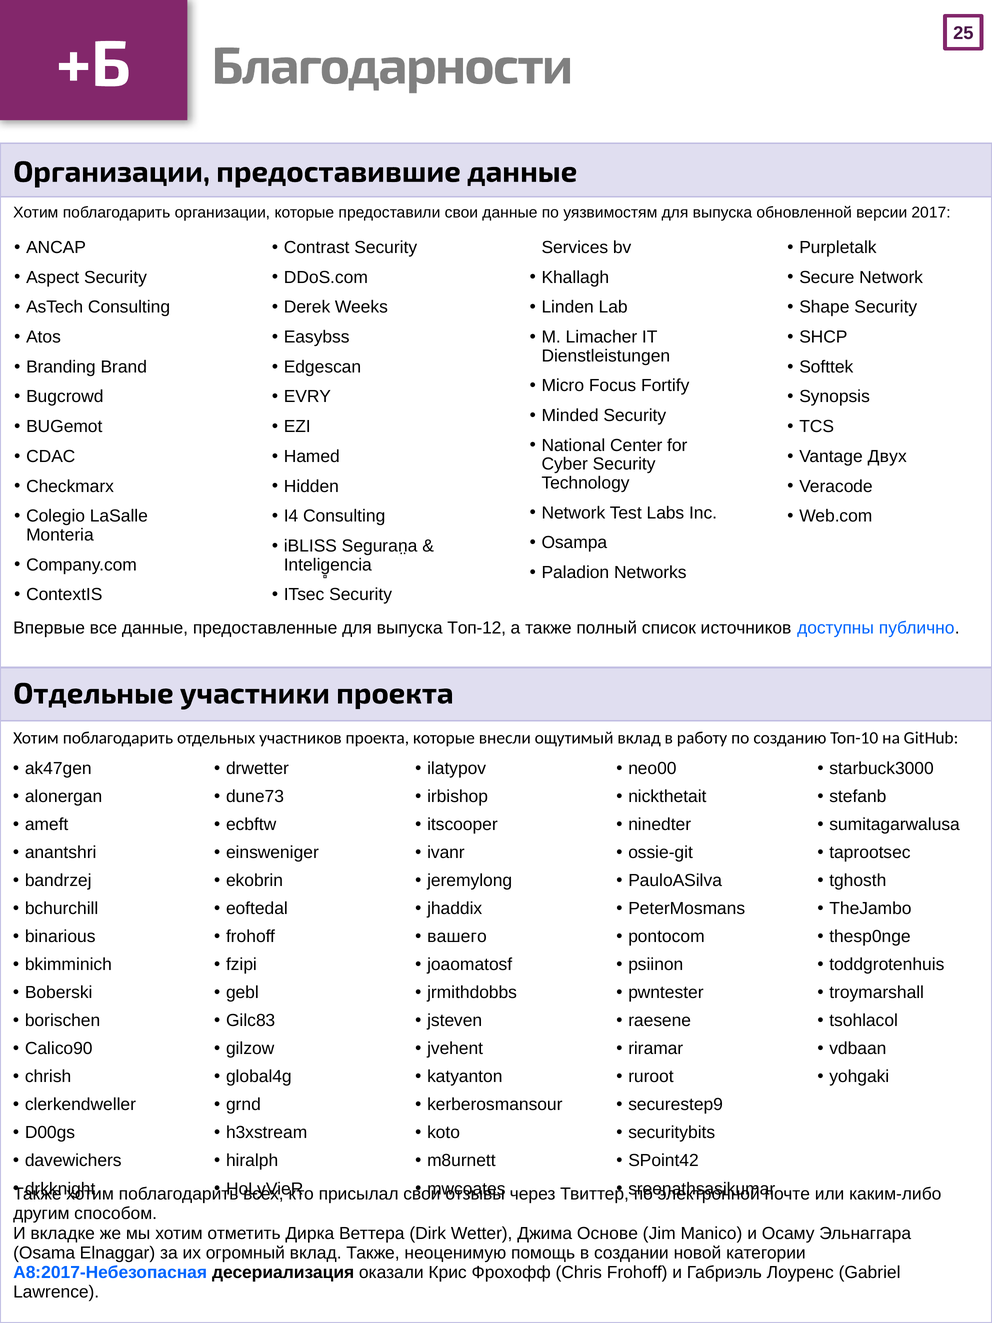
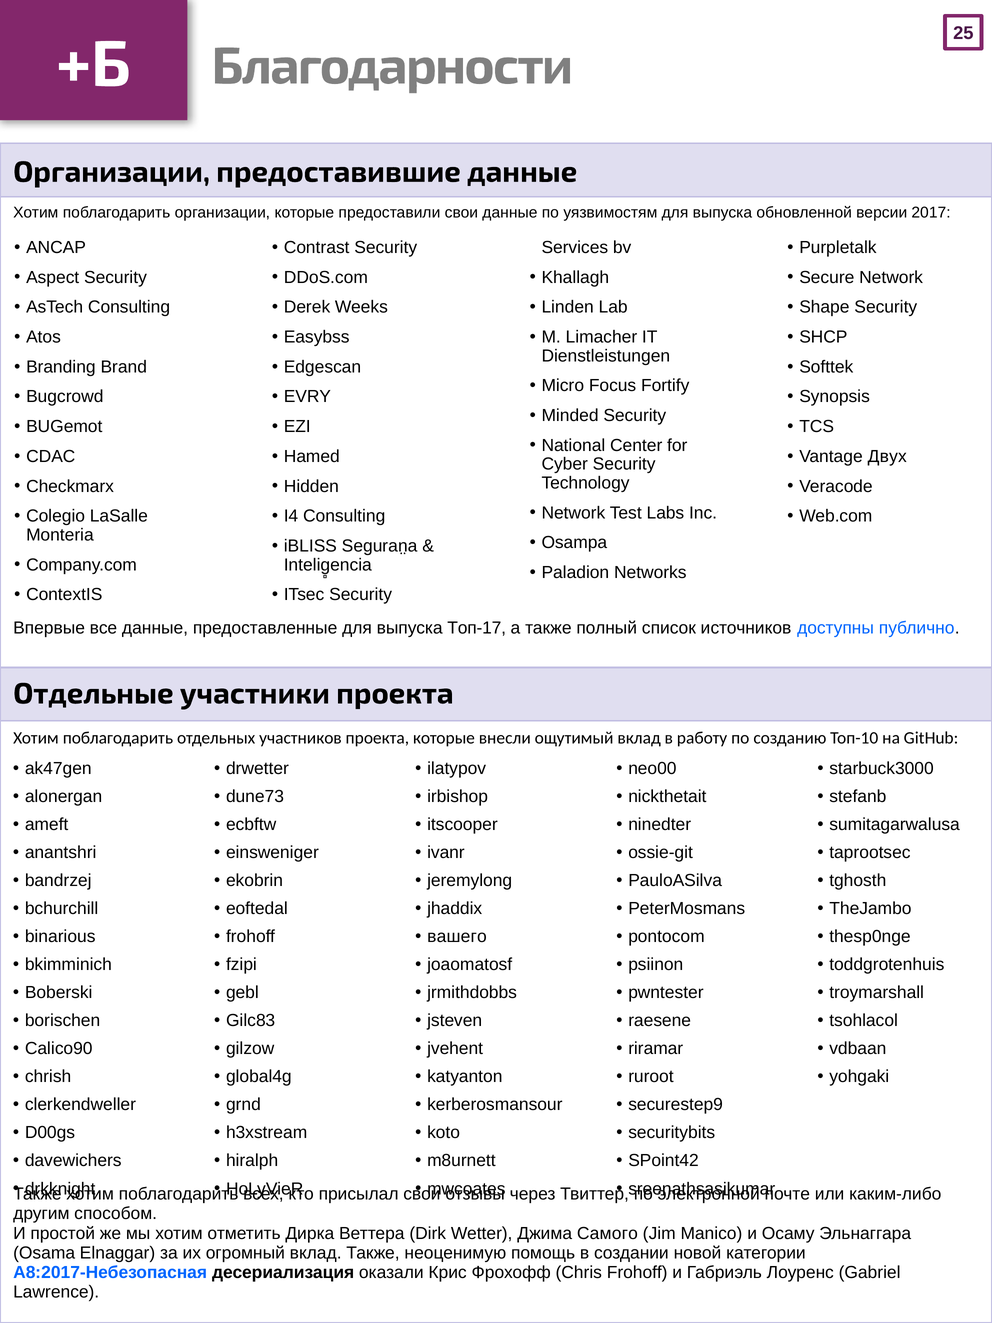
Топ-12: Топ-12 -> Топ-17 (477, 628)
вкладке: вкладке -> простой (63, 1233)
Основе: Основе -> Самого (607, 1233)
